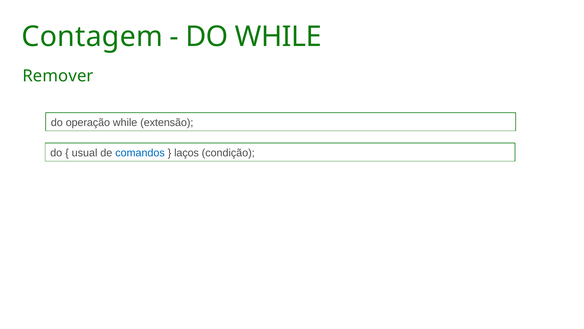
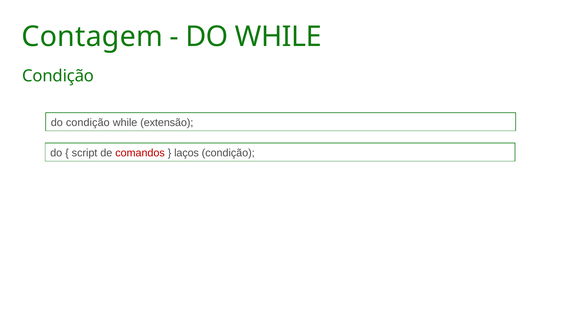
Remover: Remover -> Condição (58, 76)
do operação: operação -> condição (88, 122)
usual: usual -> script (85, 153)
comandos colour: blue -> red (140, 153)
